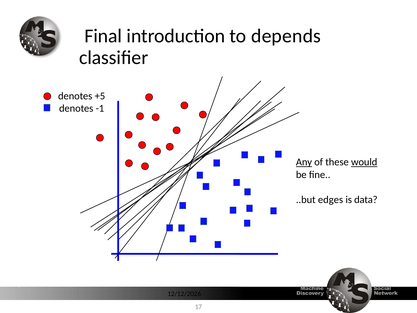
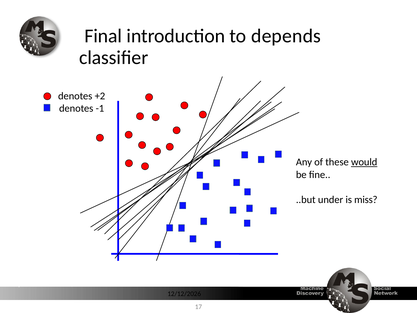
+5: +5 -> +2 (100, 96)
Any underline: present -> none (304, 162)
edges: edges -> under (331, 199)
data: data -> miss (366, 199)
